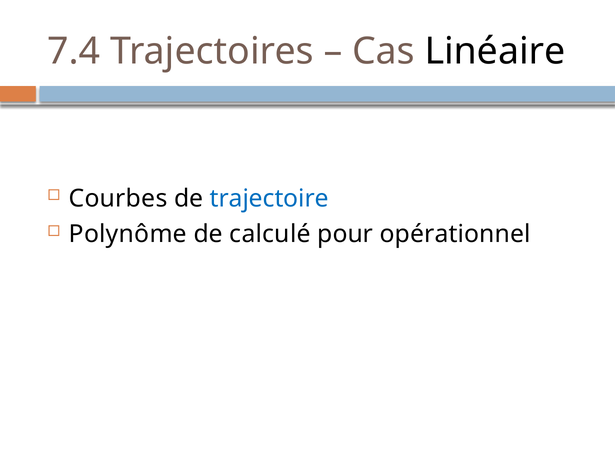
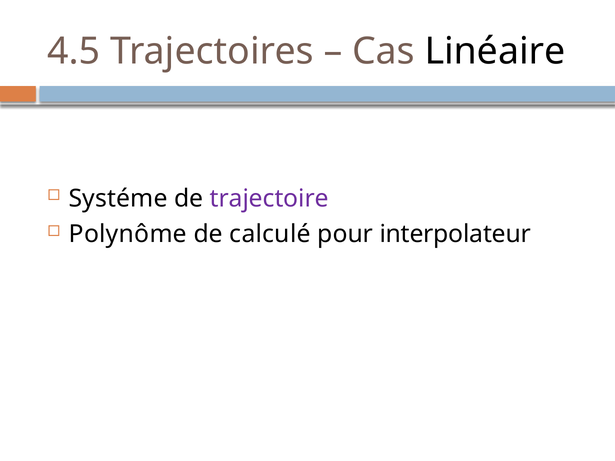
7.4: 7.4 -> 4.5 (74, 51)
Courbes: Courbes -> Systéme (118, 199)
trajectoire colour: blue -> purple (269, 199)
opérationnel: opérationnel -> interpolateur (455, 234)
